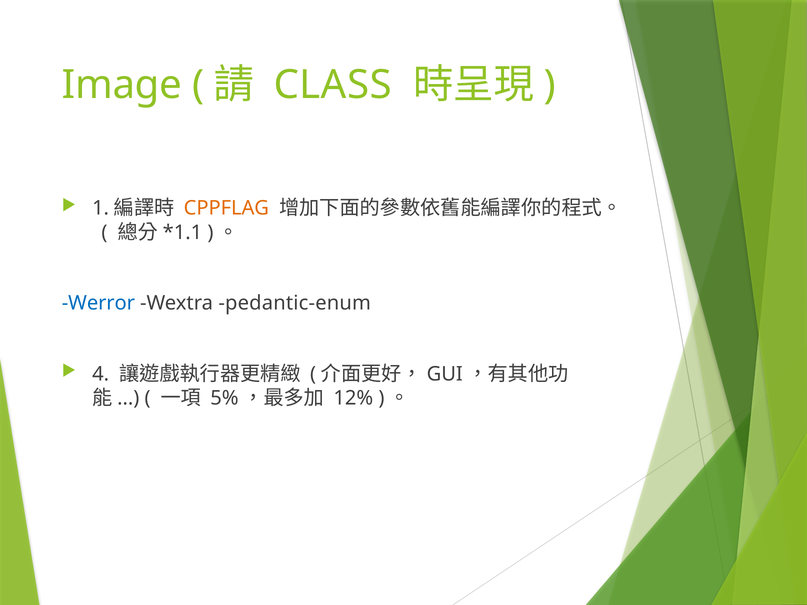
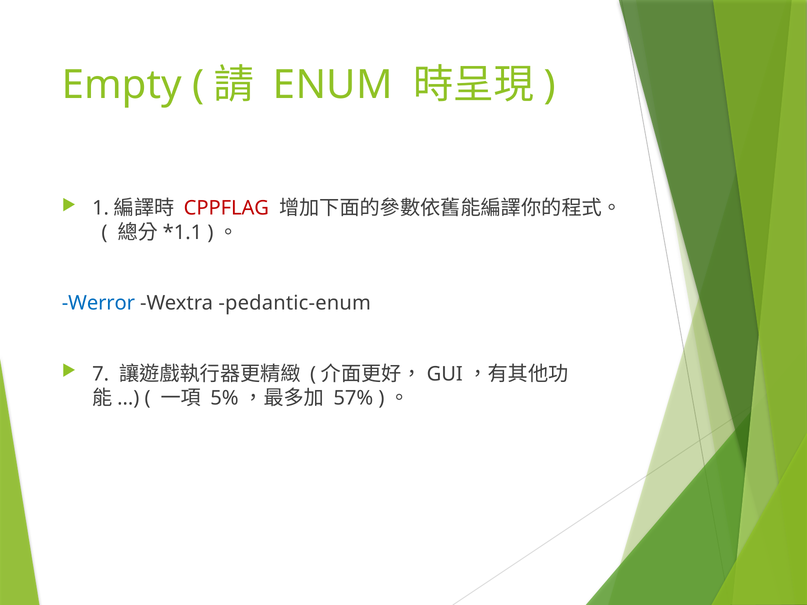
Image: Image -> Empty (122, 85)
CLASS: CLASS -> ENUM (333, 85)
CPPFLAG colour: orange -> red (226, 208)
4: 4 -> 7 (101, 374)
12%: 12% -> 57% (353, 398)
